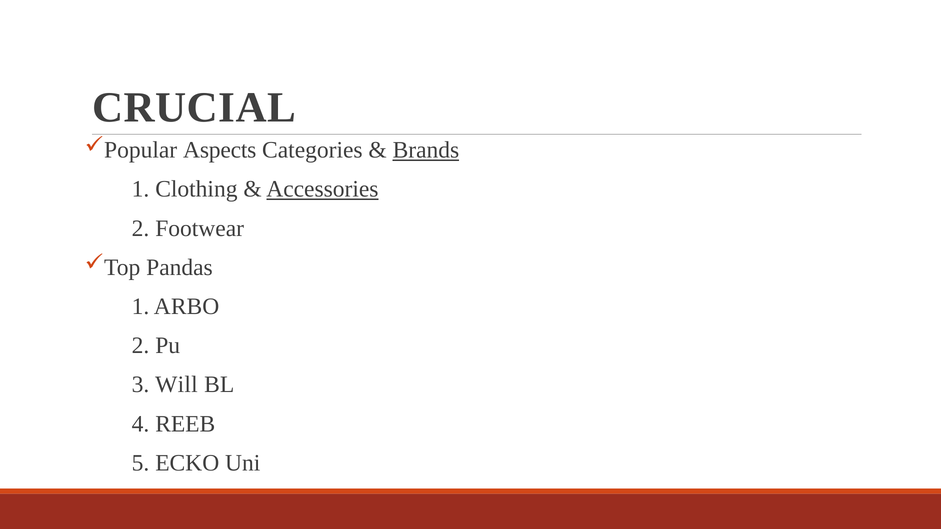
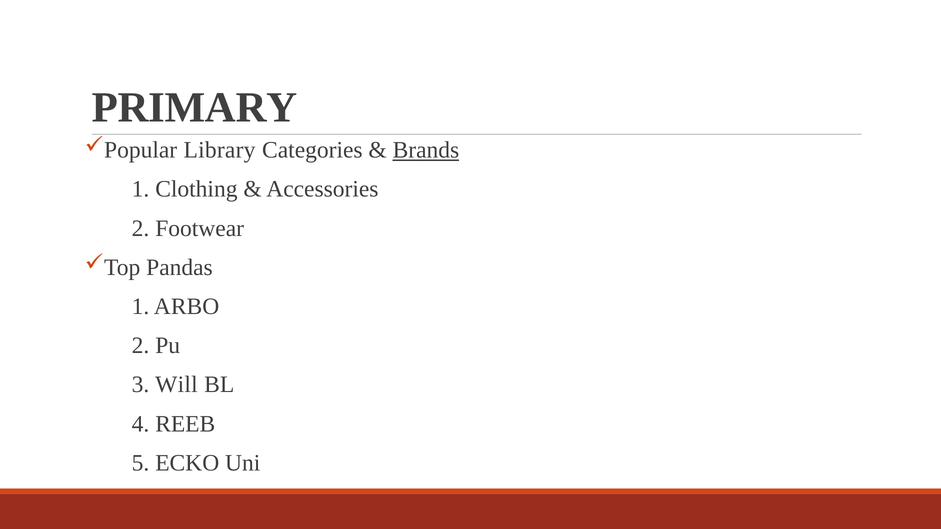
CRUCIAL: CRUCIAL -> PRIMARY (195, 107)
Aspects: Aspects -> Library (220, 150)
Accessories underline: present -> none (322, 189)
